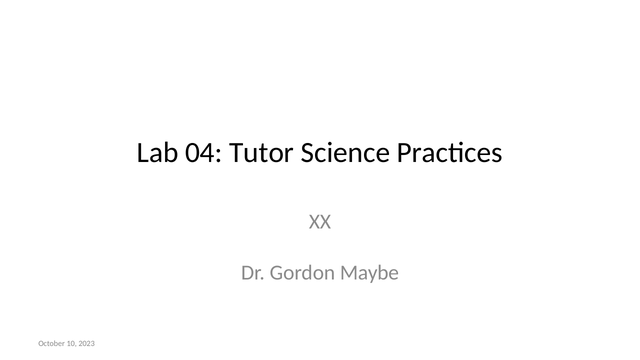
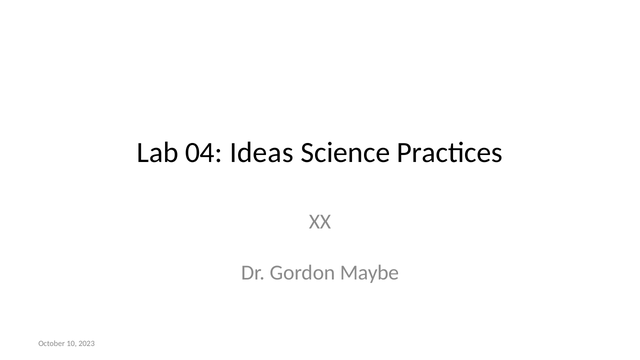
Tutor: Tutor -> Ideas (262, 152)
